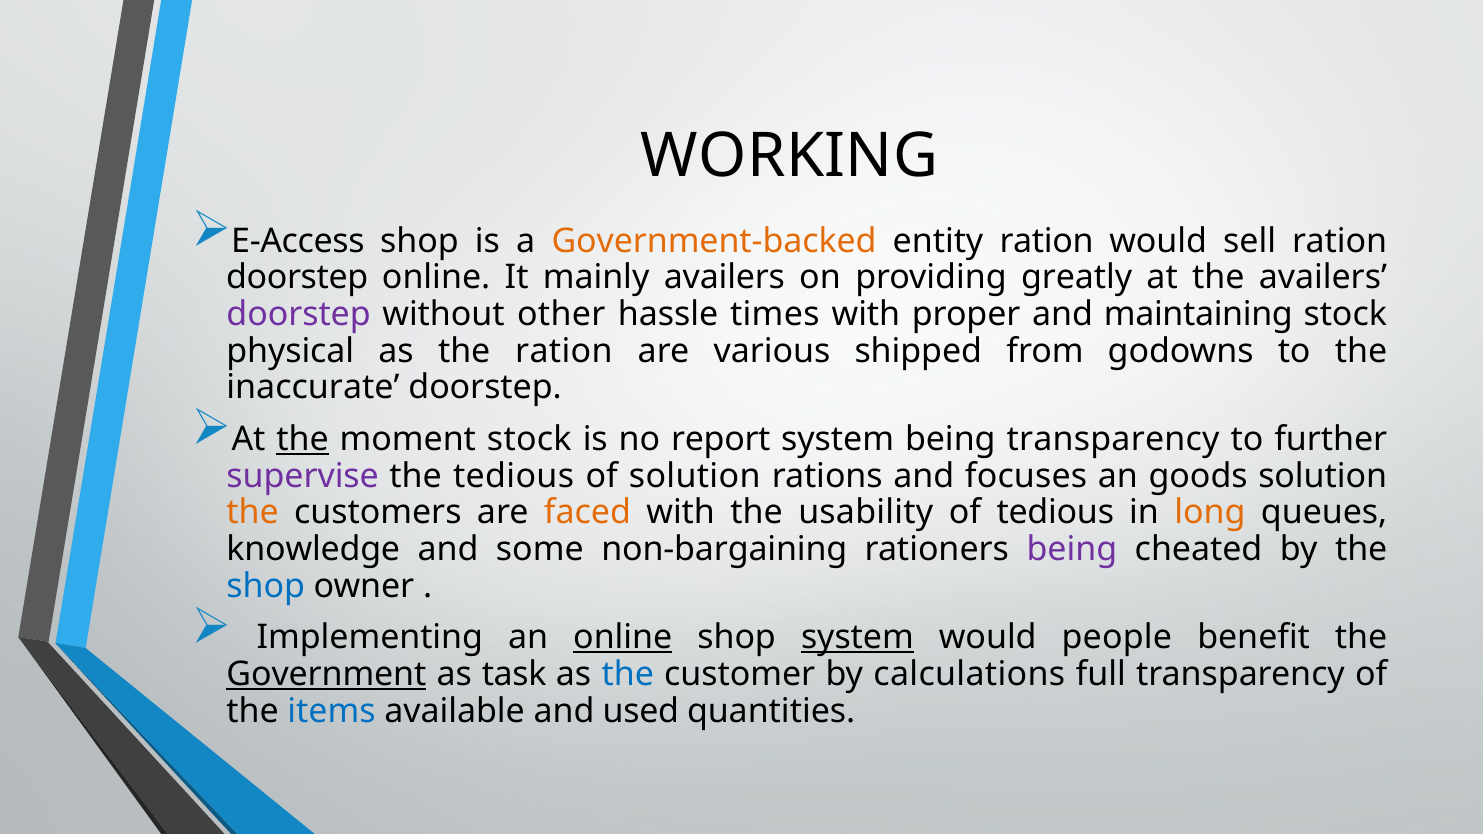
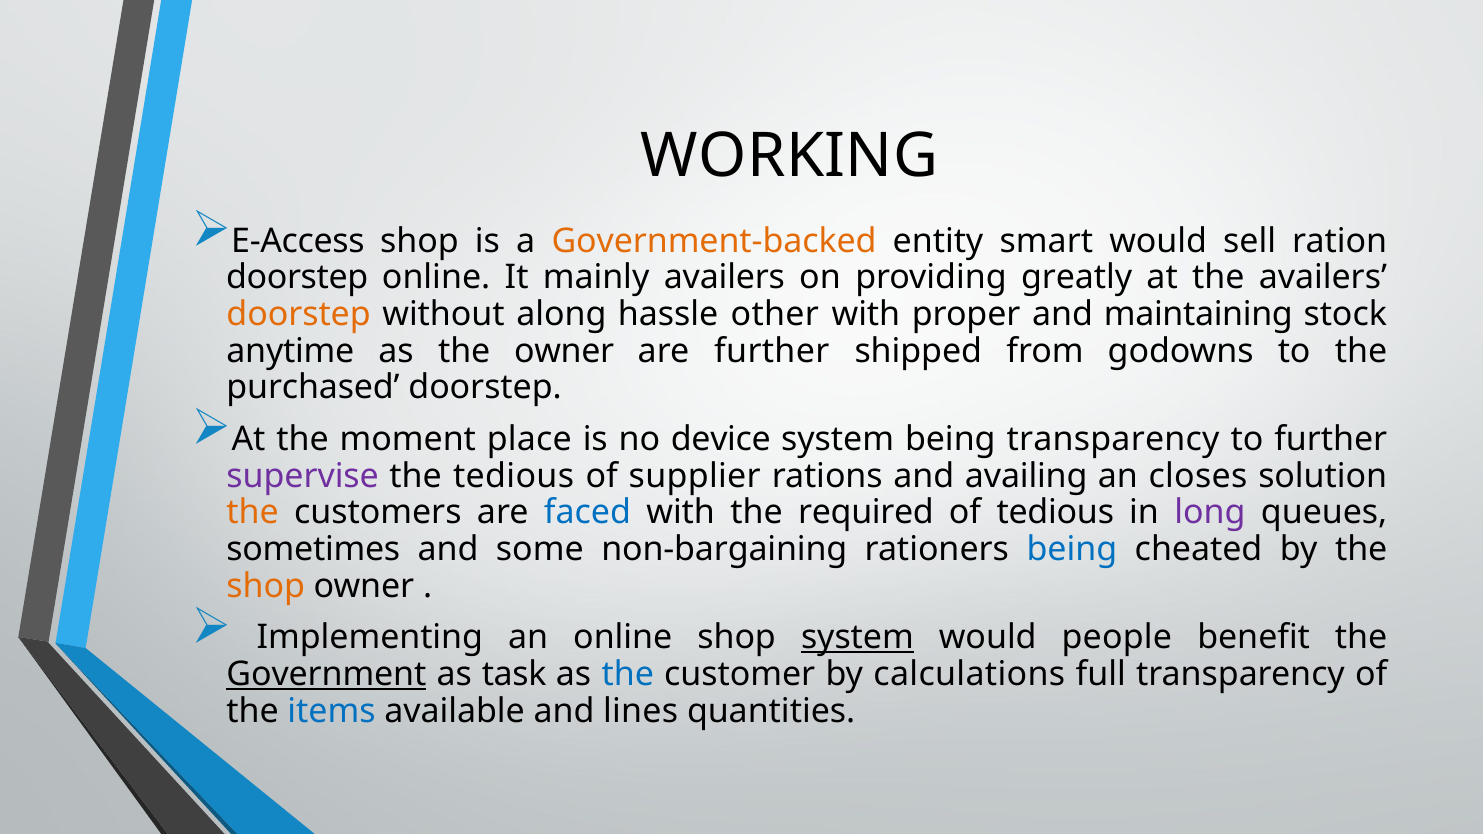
entity ration: ration -> smart (1046, 241)
doorstep colour: purple -> orange (299, 314)
other: other -> along (561, 314)
times: times -> other (775, 314)
physical: physical -> anytime (290, 351)
the ration: ration -> owner (564, 351)
are various: various -> further (772, 351)
inaccurate: inaccurate -> purchased (313, 388)
the underline: present -> none (303, 439)
moment stock: stock -> place (529, 439)
report: report -> device (721, 439)
of solution: solution -> supplier (695, 476)
focuses: focuses -> availing (1026, 476)
goods: goods -> closes (1198, 476)
faced colour: orange -> blue (587, 513)
usability: usability -> required (866, 513)
long colour: orange -> purple (1210, 513)
knowledge: knowledge -> sometimes (313, 550)
being colour: purple -> blue (1072, 550)
shop colour: blue -> orange (266, 586)
online underline: present -> none (623, 638)
used: used -> lines (641, 711)
